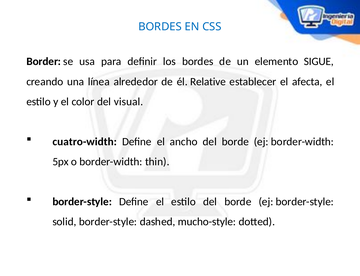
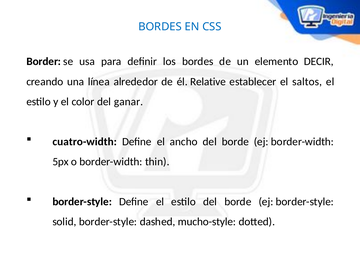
SIGUE: SIGUE -> DECIR (319, 62)
afecta: afecta -> saltos (307, 82)
visual: visual -> ganar (128, 102)
